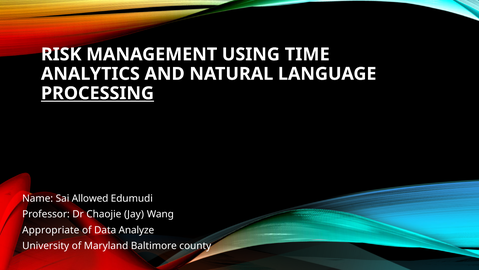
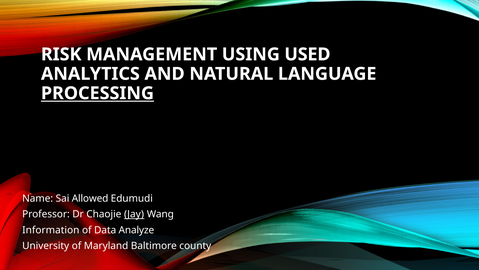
TIME: TIME -> USED (307, 54)
Jay underline: none -> present (134, 214)
Appropriate: Appropriate -> Information (51, 230)
